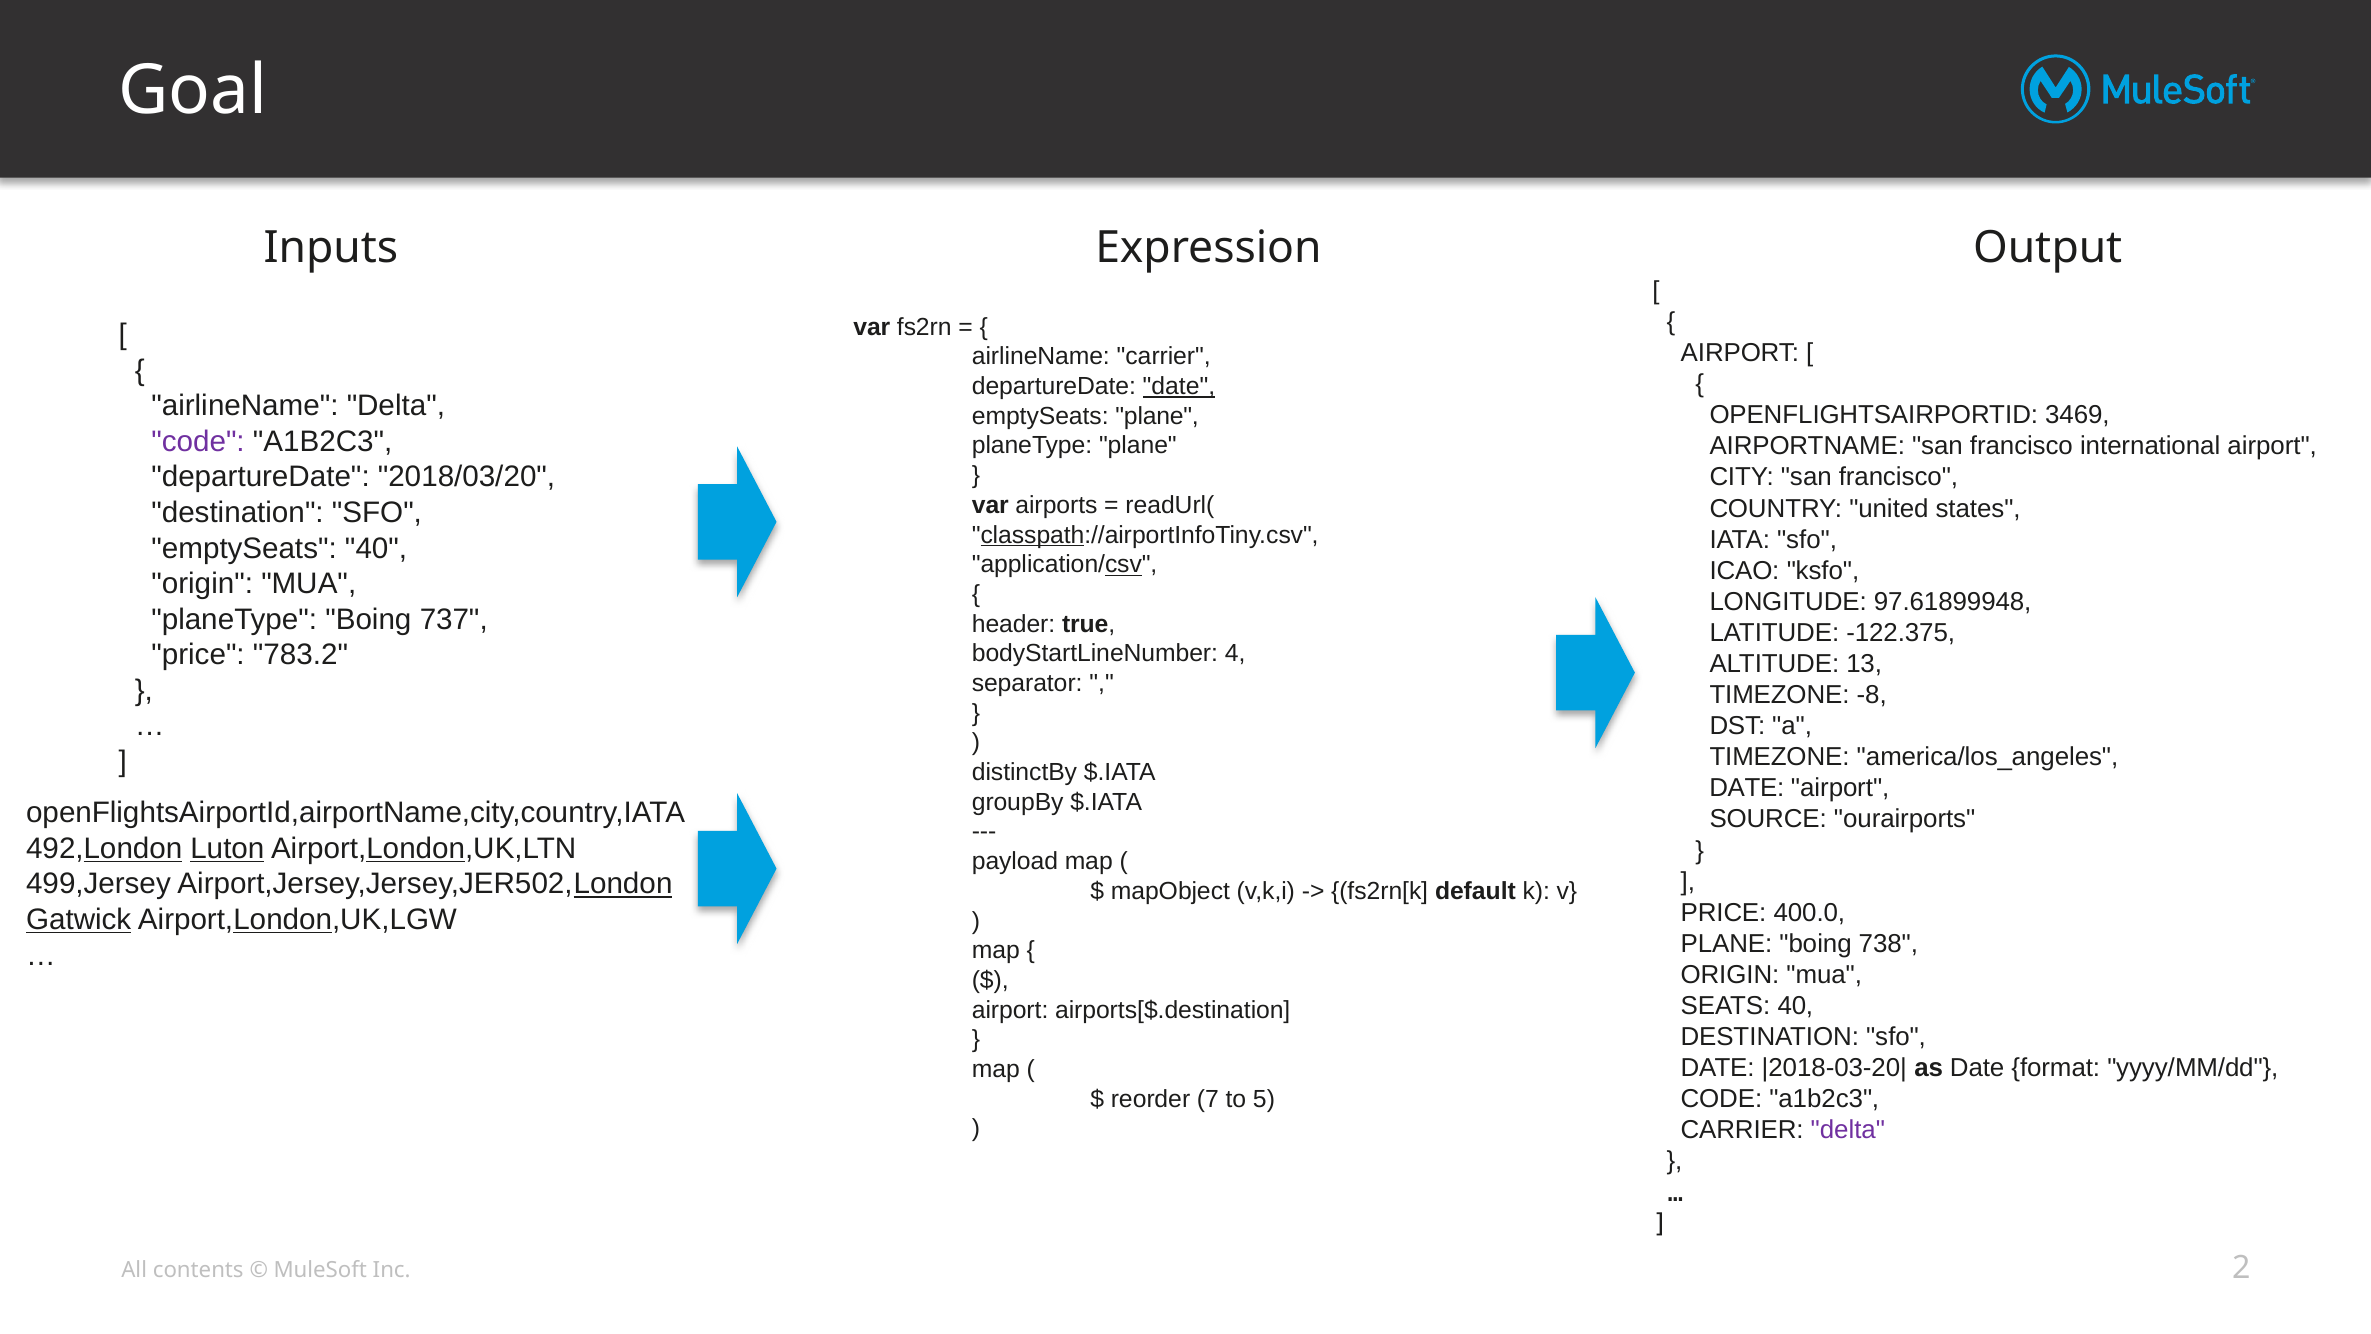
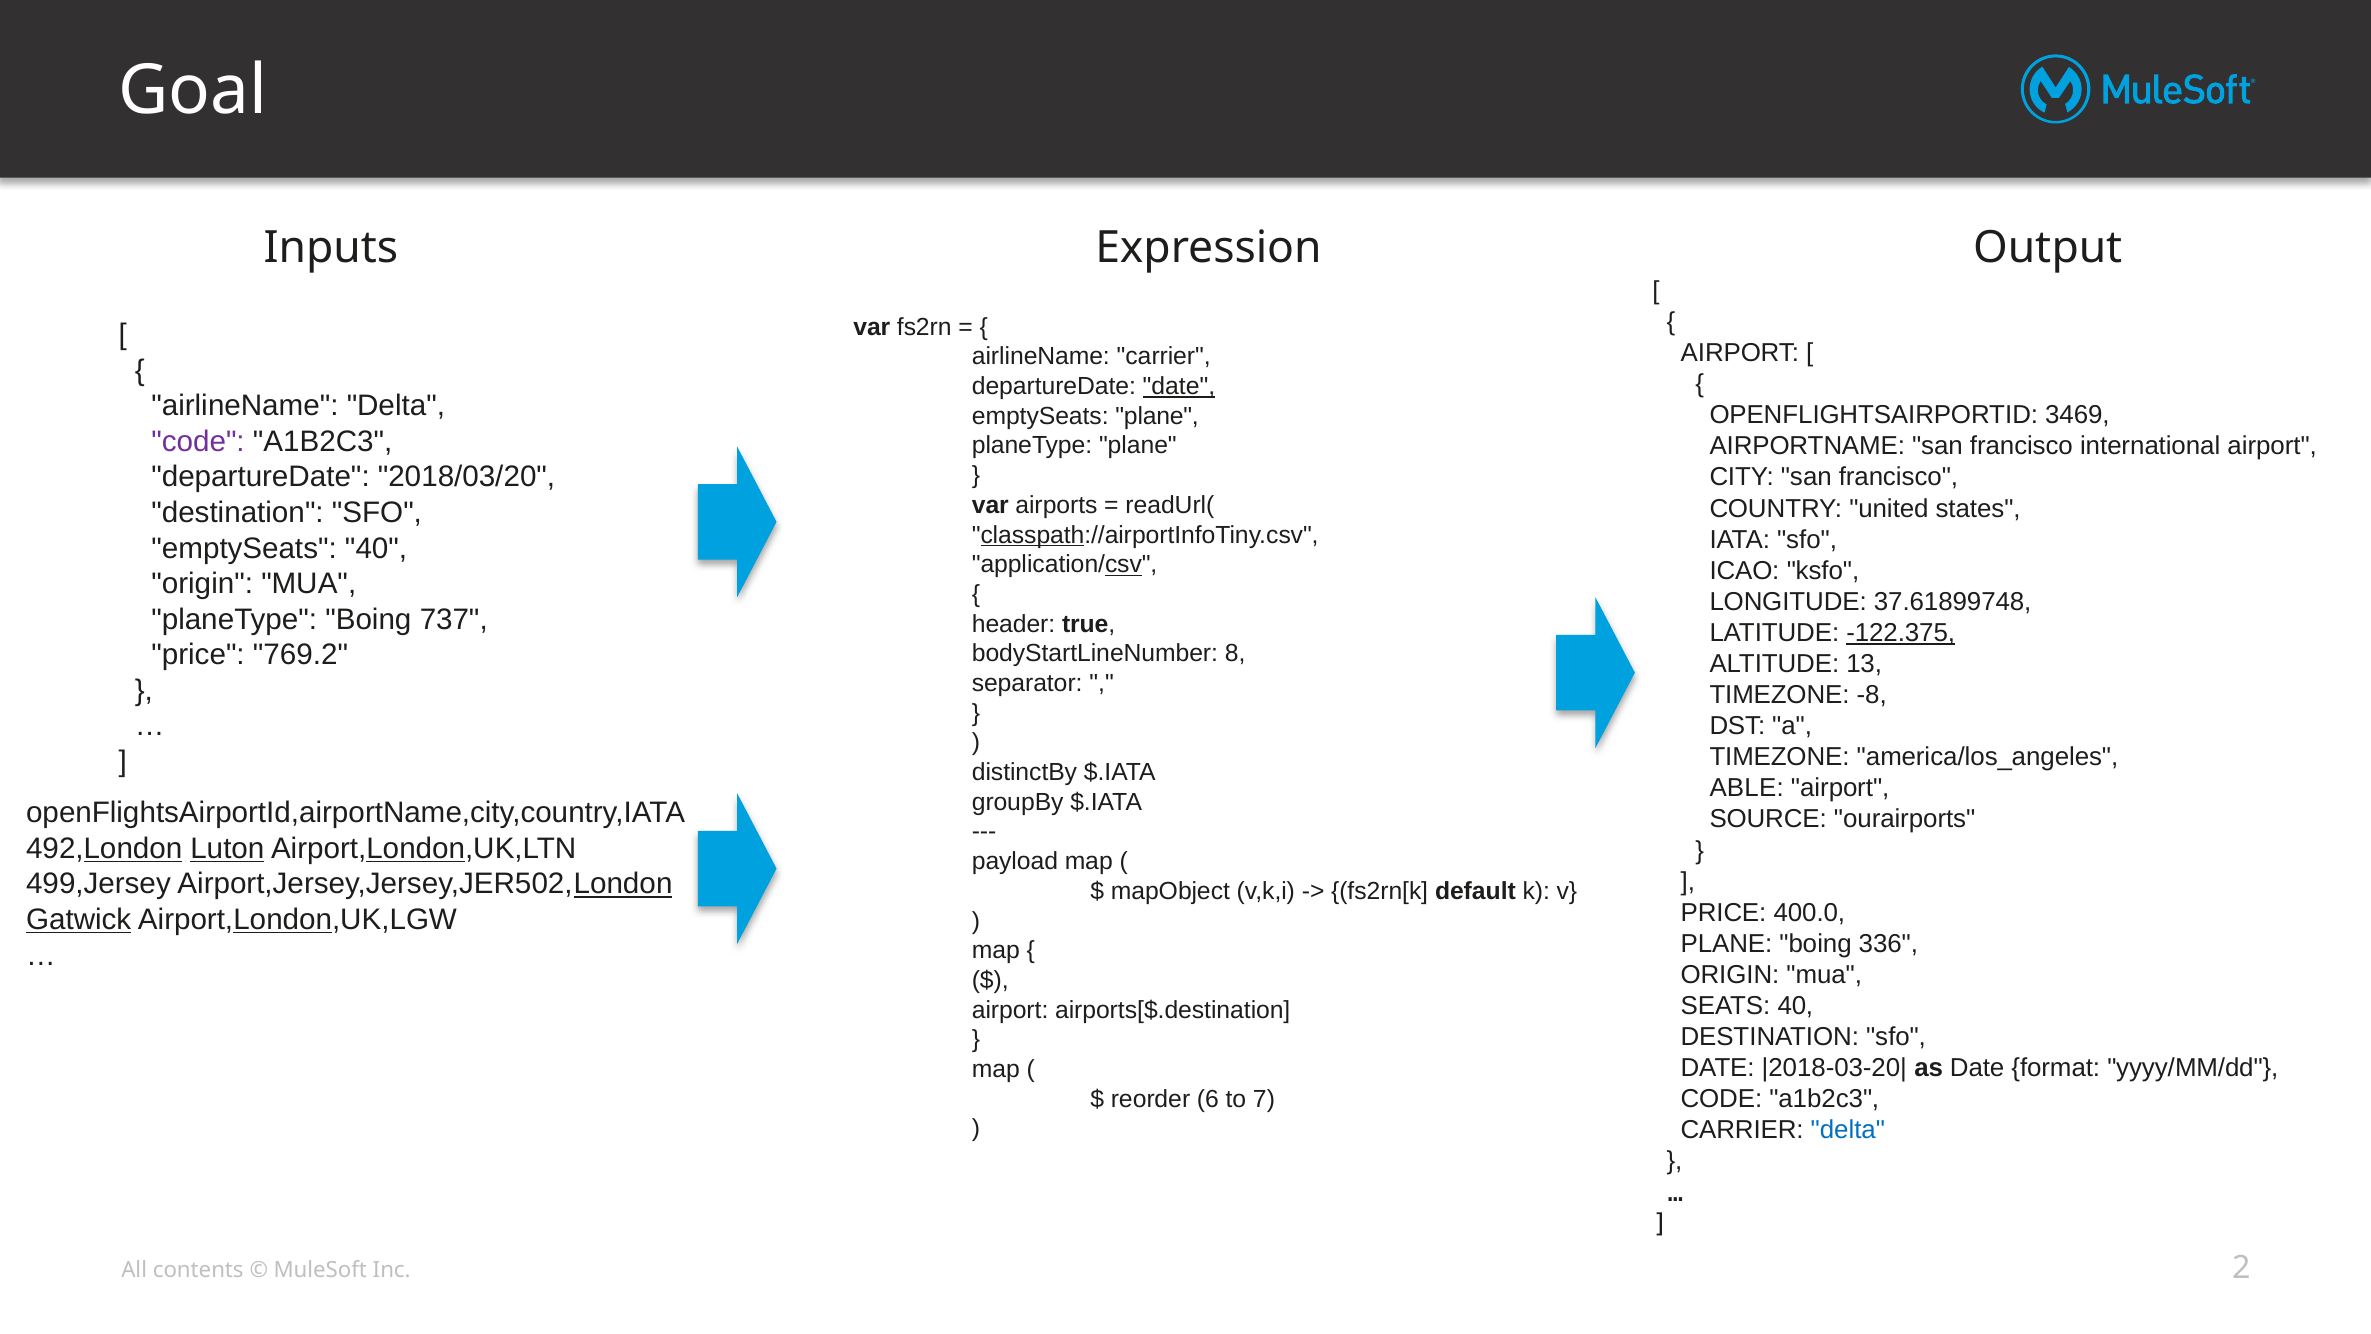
97.61899948: 97.61899948 -> 37.61899748 (1953, 602)
-122.375 underline: none -> present (1901, 633)
783.2: 783.2 -> 769.2 (301, 655)
4: 4 -> 8 (1235, 654)
DATE: DATE -> ABLE (1747, 788)
738: 738 -> 336 (1888, 944)
7: 7 -> 6 (1208, 1099)
5: 5 -> 7 (1264, 1099)
delta colour: purple -> blue (1848, 1130)
